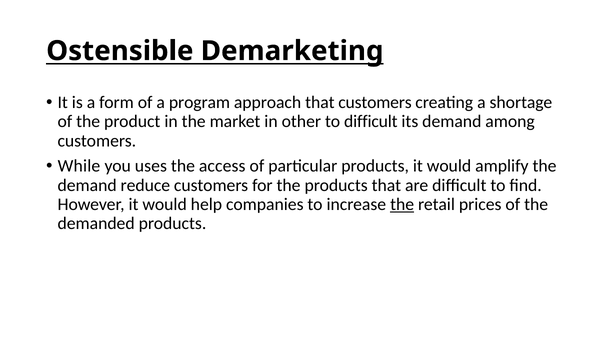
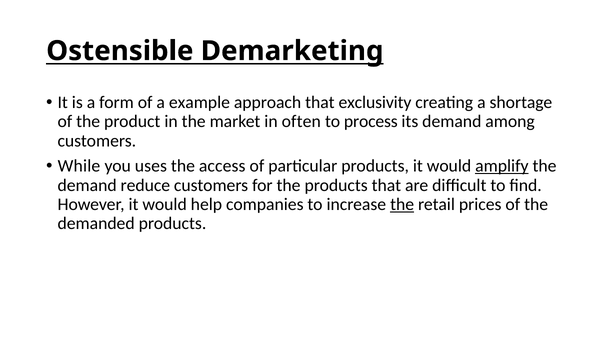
program: program -> example (199, 102)
that customers: customers -> exclusivity (375, 102)
other: other -> often (301, 122)
to difficult: difficult -> process (371, 122)
amplify underline: none -> present (502, 166)
